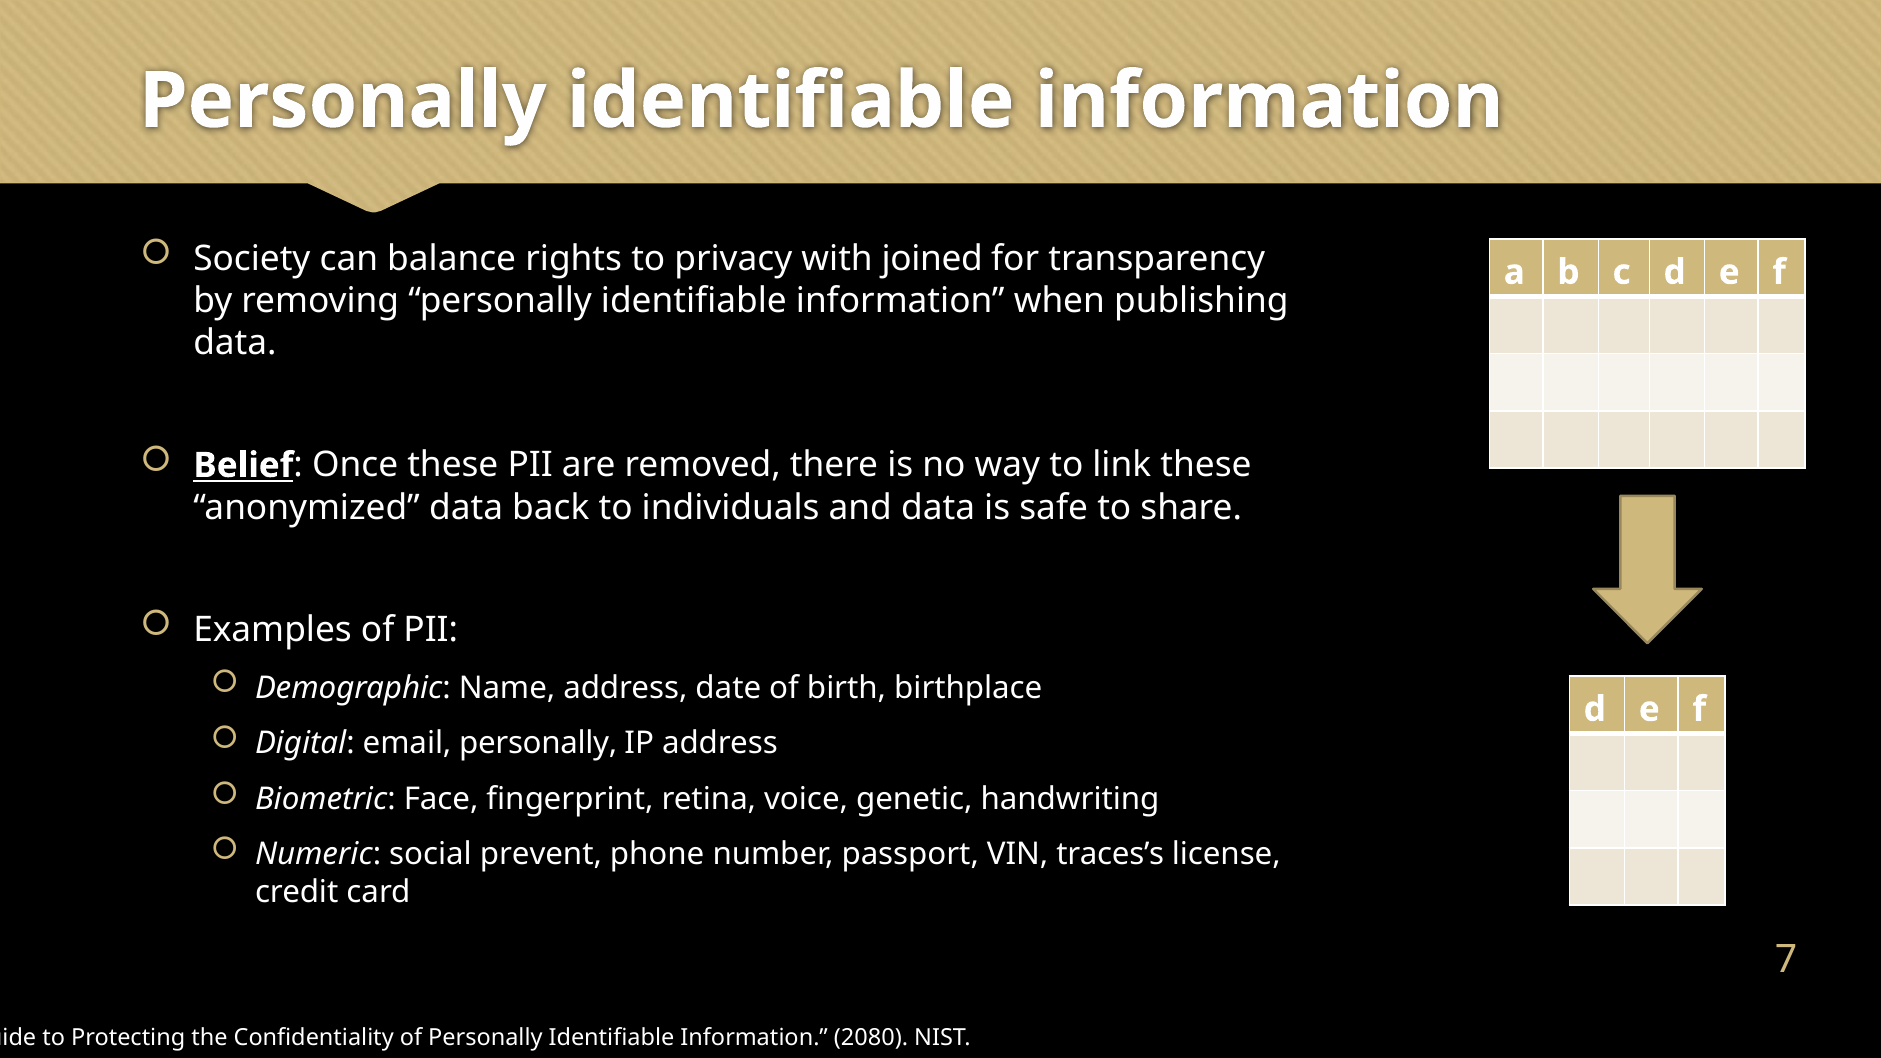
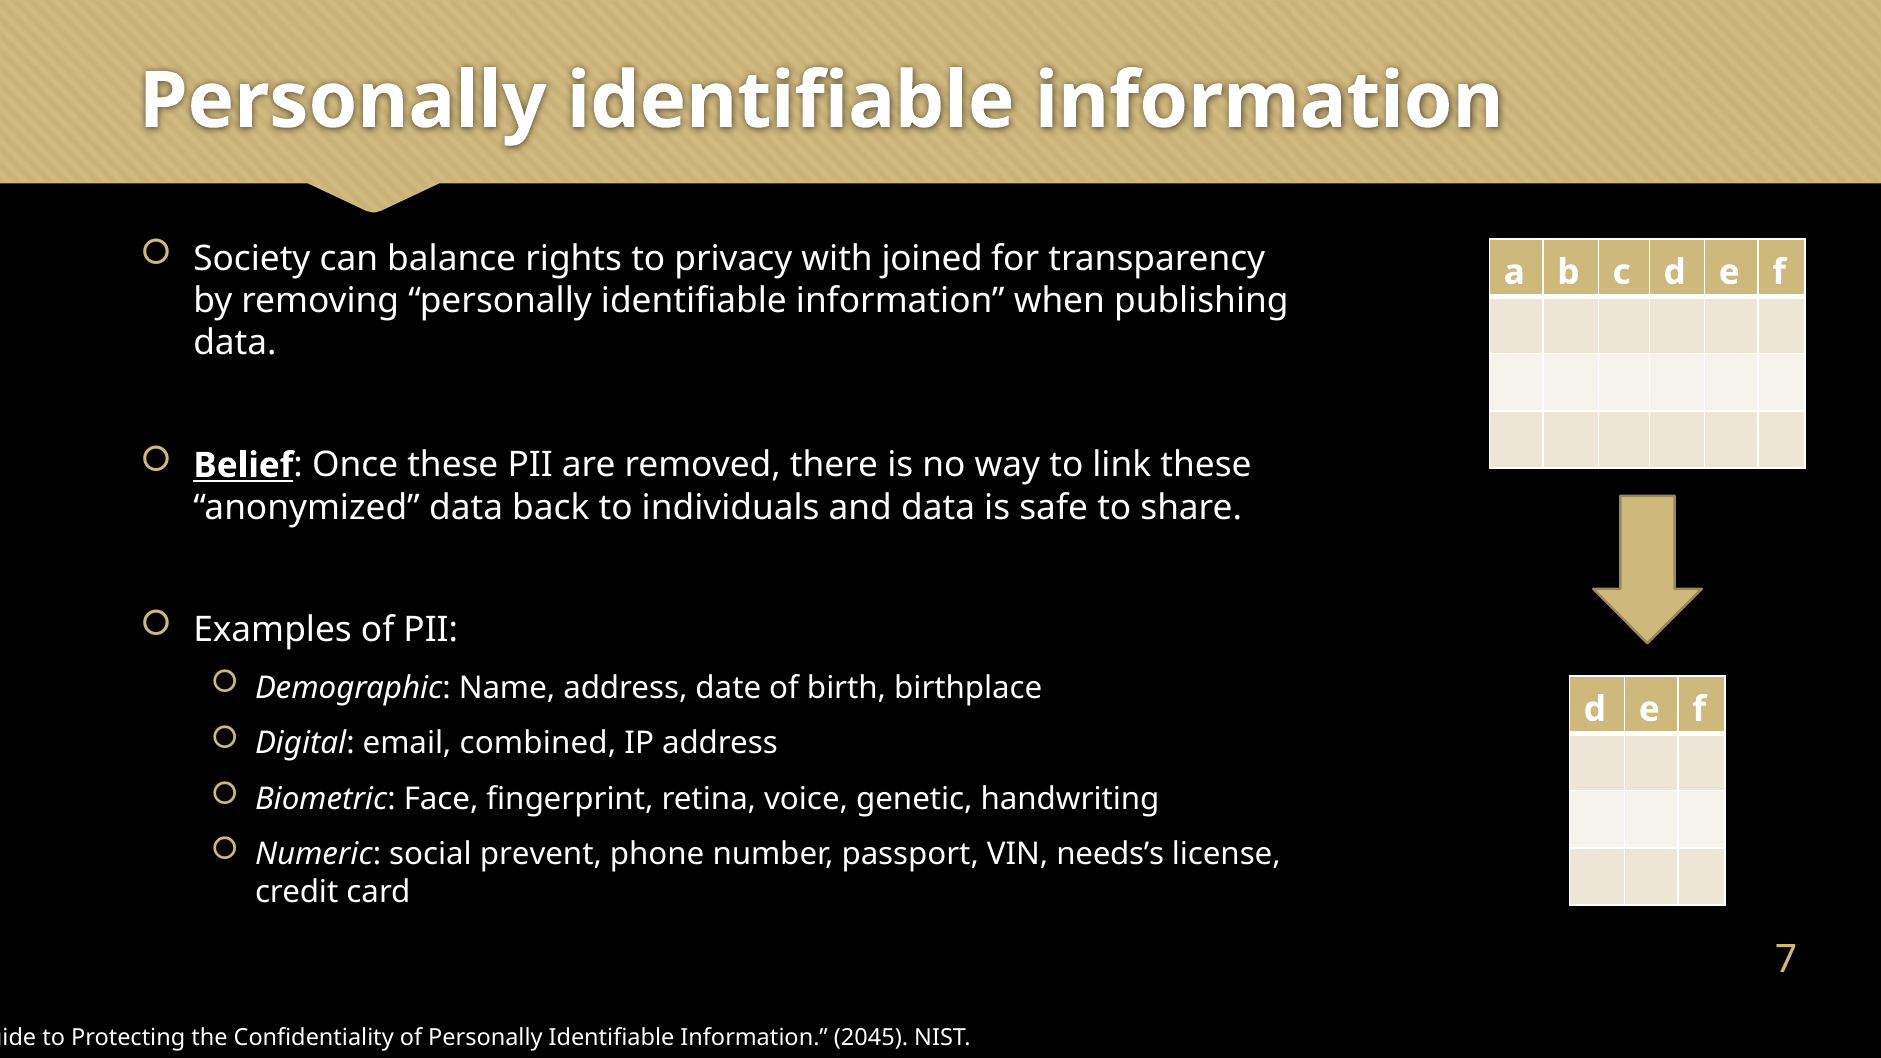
email personally: personally -> combined (538, 743)
traces’s: traces’s -> needs’s (1110, 855)
2080: 2080 -> 2045 (871, 1038)
